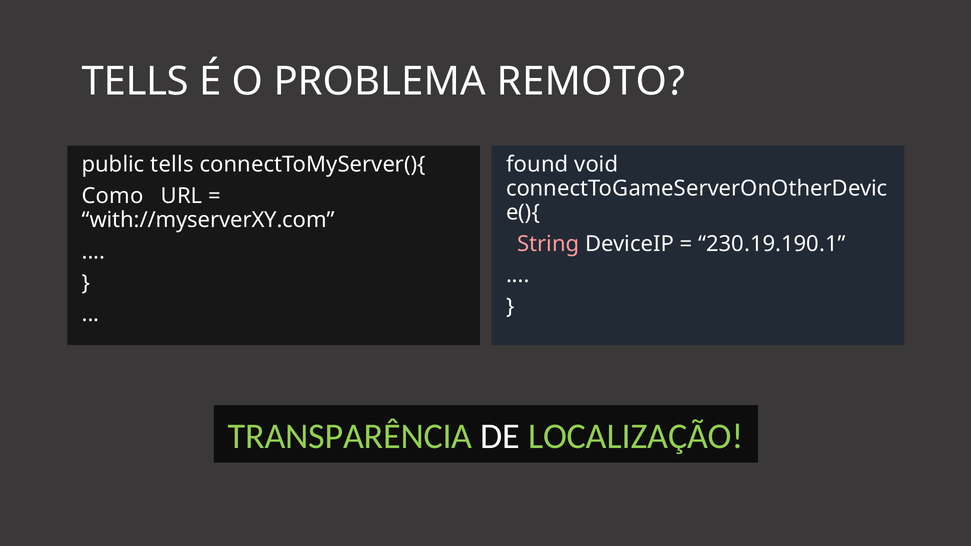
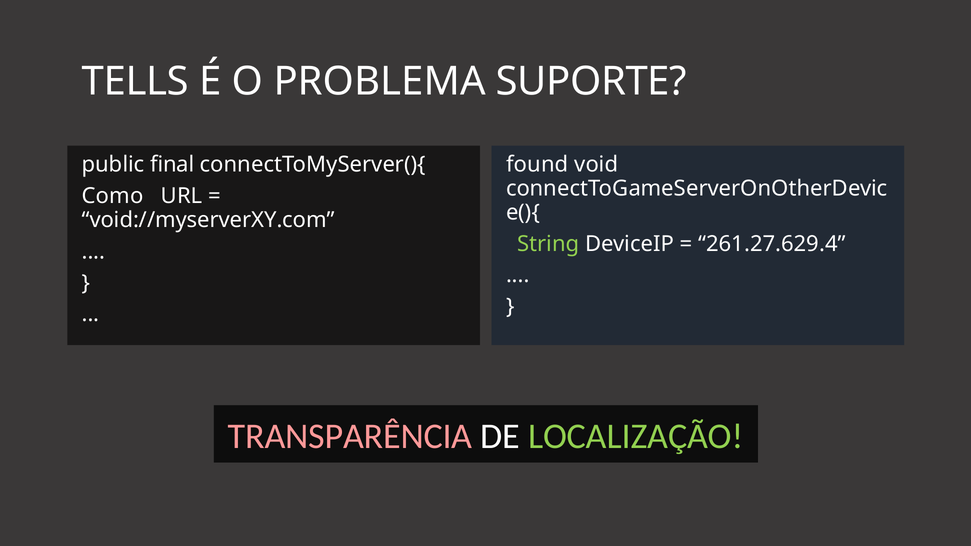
REMOTO: REMOTO -> SUPORTE (591, 82)
public tells: tells -> final (172, 165)
with://myserverXY.com: with://myserverXY.com -> void://myserverXY.com (208, 220)
String colour: pink -> light green (548, 244)
230.19.190.1: 230.19.190.1 -> 261.27.629.4 (772, 244)
TRANSPARÊNCIA colour: light green -> pink (350, 437)
